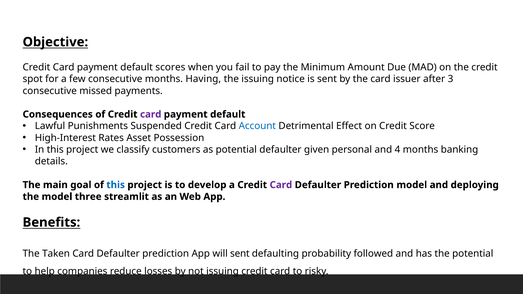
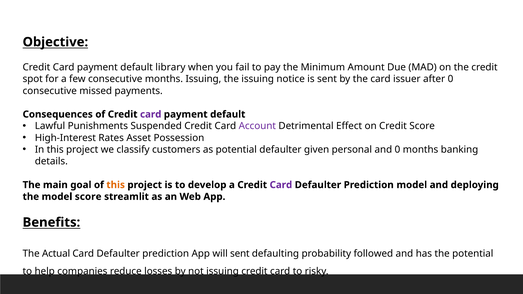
scores: scores -> library (170, 67)
months Having: Having -> Issuing (203, 79)
after 3: 3 -> 0 (451, 79)
Account colour: blue -> purple (257, 126)
and 4: 4 -> 0 (397, 150)
this colour: blue -> orange (116, 185)
model three: three -> score (88, 197)
Taken: Taken -> Actual (56, 254)
